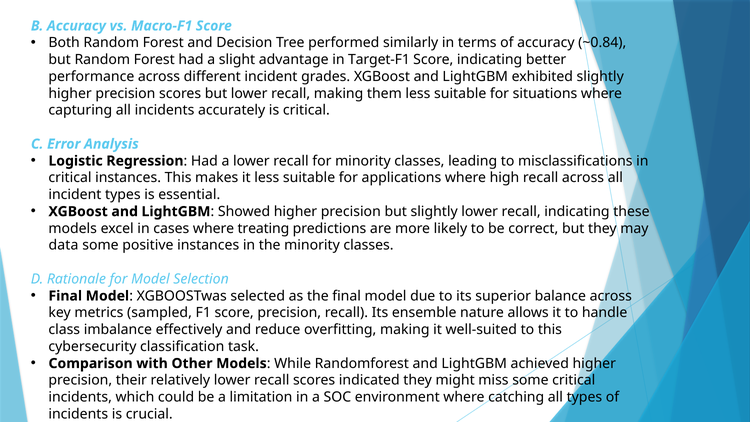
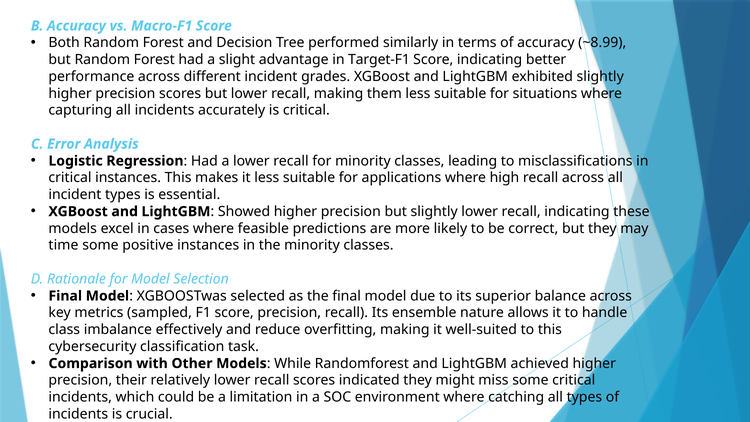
~0.84: ~0.84 -> ~8.99 (602, 43)
treating: treating -> feasible (263, 228)
data: data -> time (63, 245)
